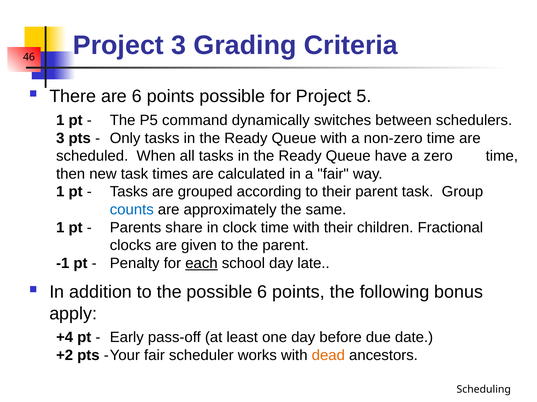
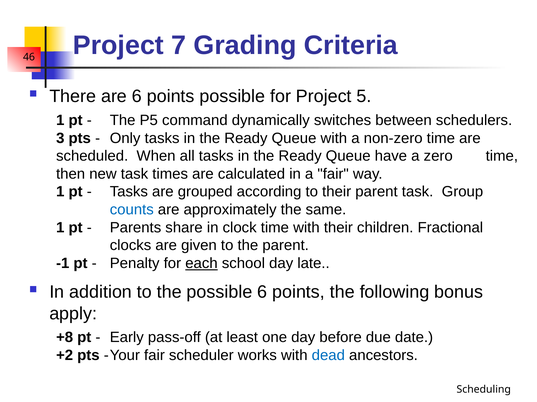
Project 3: 3 -> 7 (179, 45)
+4: +4 -> +8 (65, 338)
dead colour: orange -> blue (328, 356)
